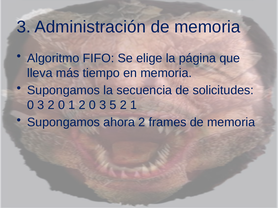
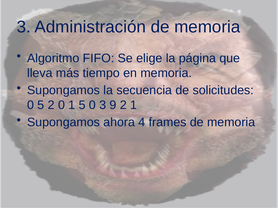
3: 3 -> 5 (41, 105)
1 2: 2 -> 5 (82, 105)
5: 5 -> 9 (113, 105)
ahora 2: 2 -> 4 (142, 123)
